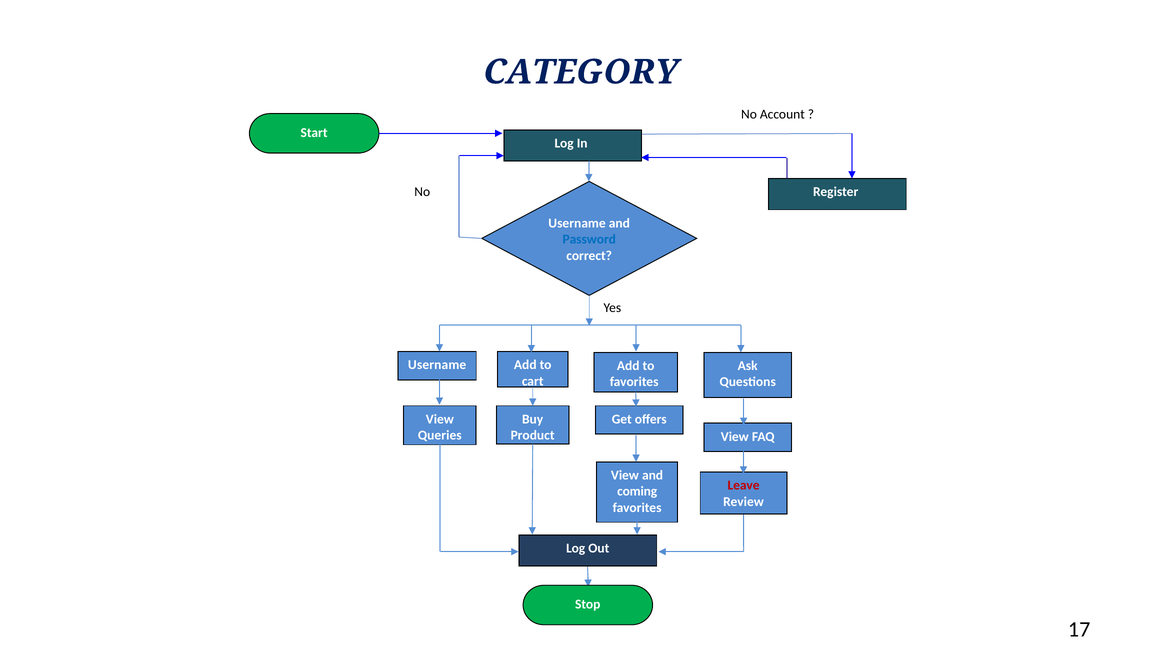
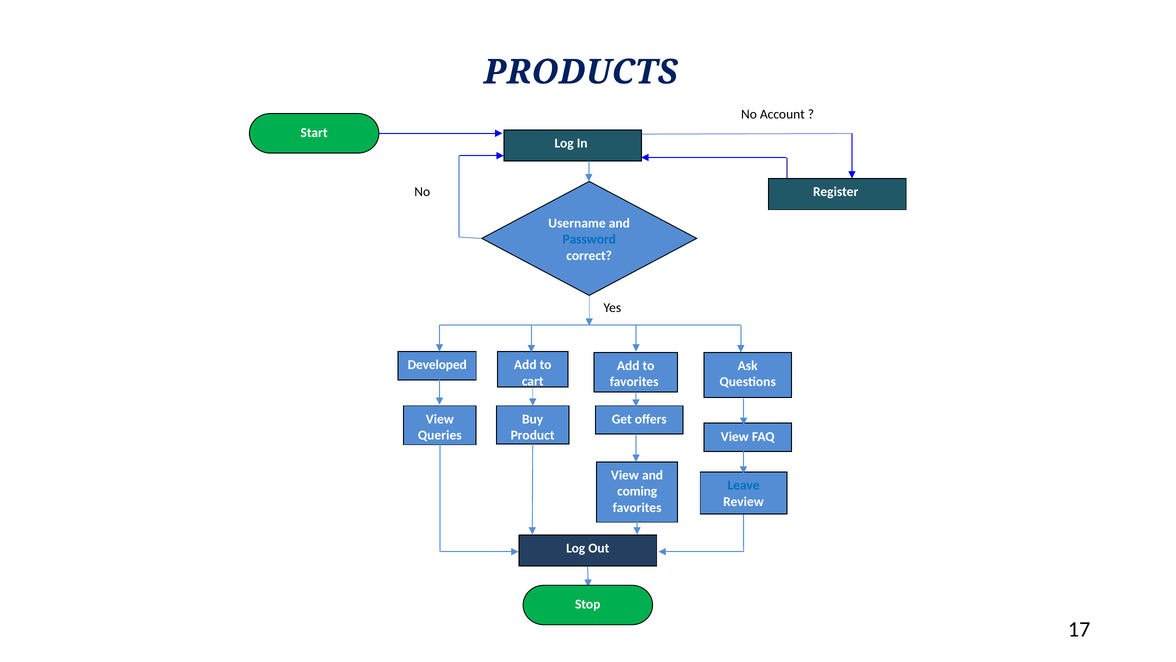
CATEGORY: CATEGORY -> PRODUCTS (581, 72)
Username: Username -> Developed (437, 365)
Leave colour: red -> blue (744, 485)
